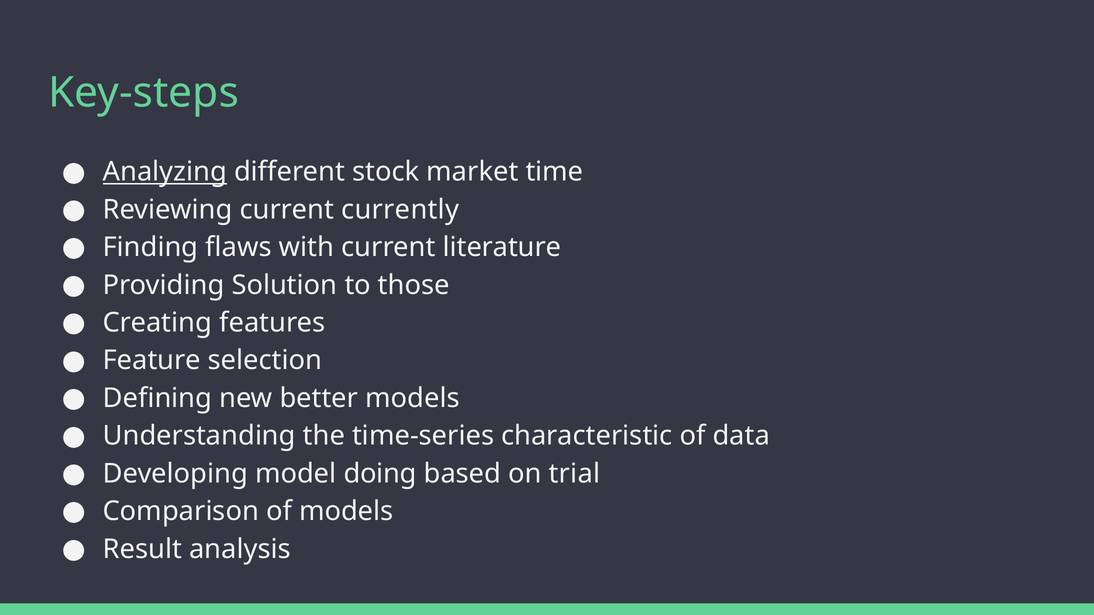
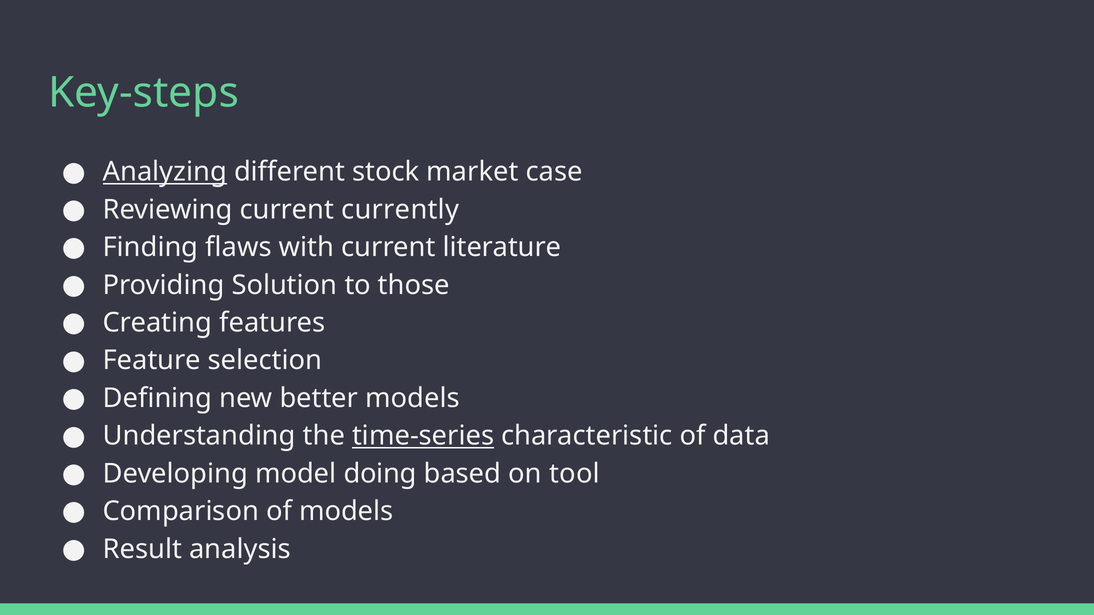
time: time -> case (554, 172)
time-series underline: none -> present (423, 436)
trial: trial -> tool (575, 474)
